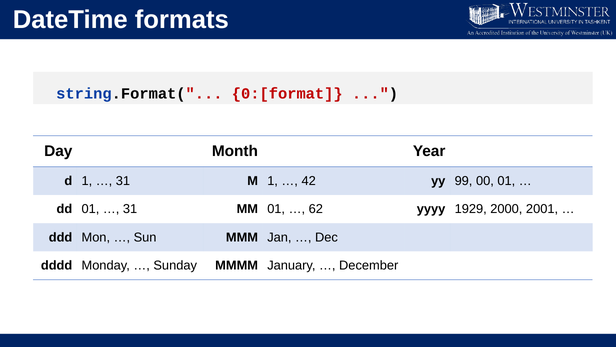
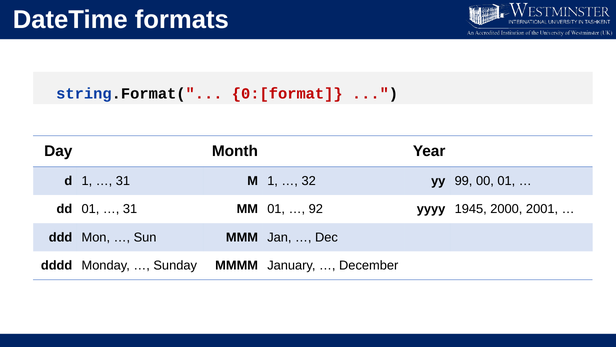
42: 42 -> 32 (309, 181)
62: 62 -> 92 (316, 209)
1929: 1929 -> 1945 (471, 209)
